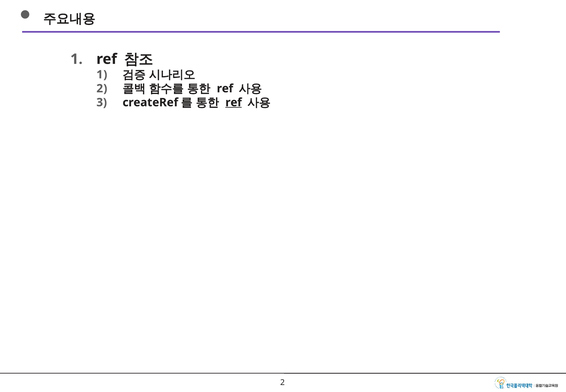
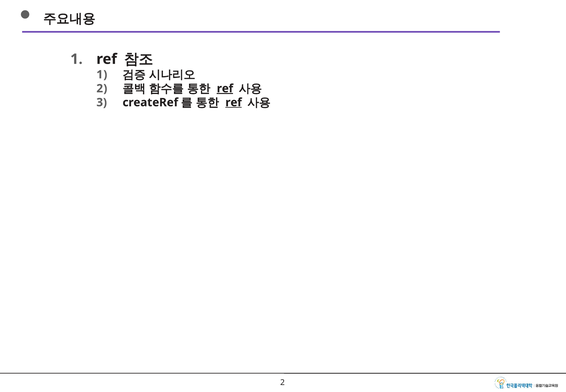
ref underline: none -> present (225, 88)
